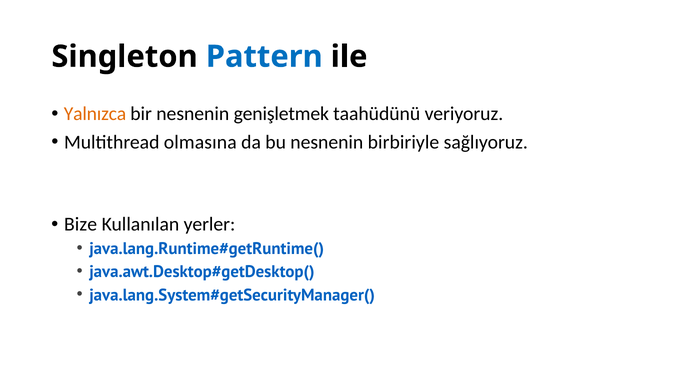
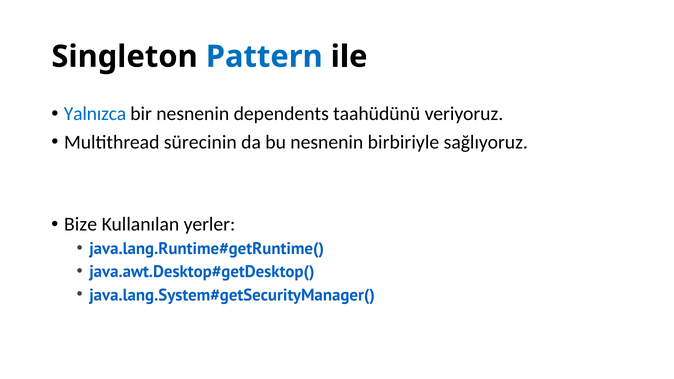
Yalnızca colour: orange -> blue (95, 114)
genişletmek: genişletmek -> dependents (281, 114)
olmasına: olmasına -> sürecinin (200, 142)
